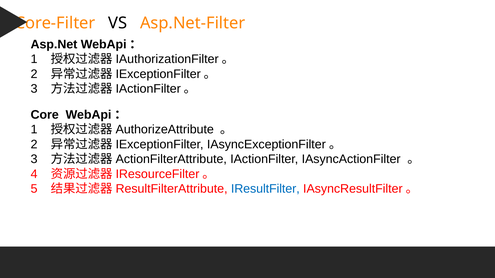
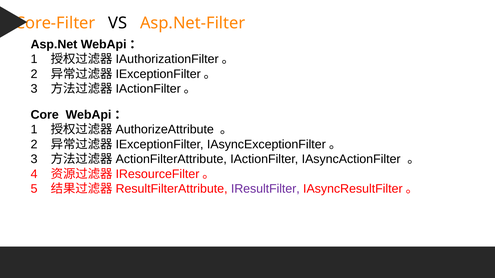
IResultFilter colour: blue -> purple (265, 189)
